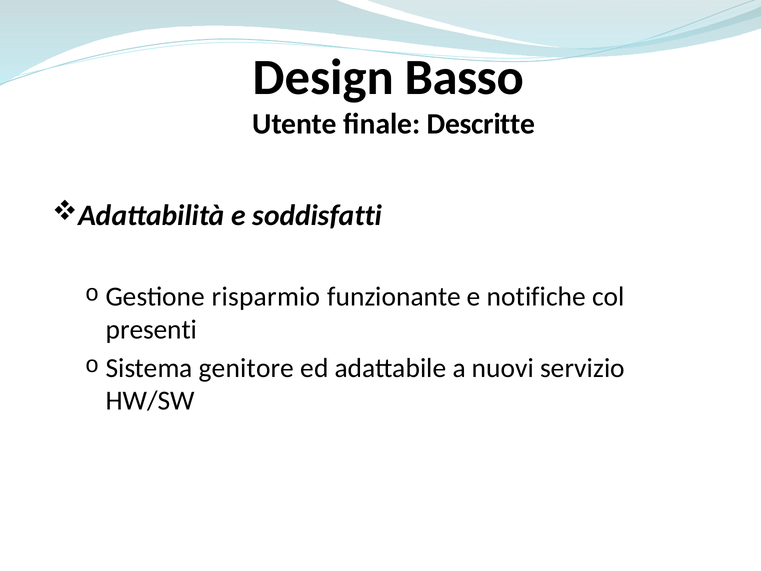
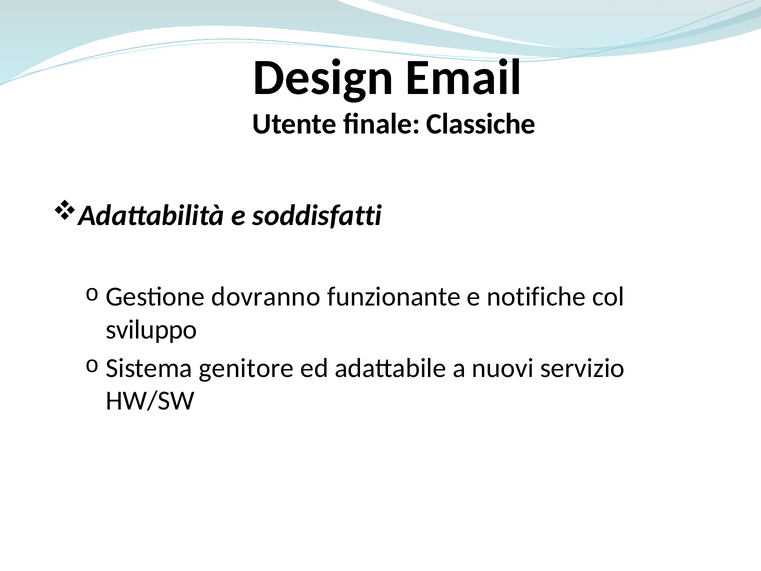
Basso: Basso -> Email (464, 77)
Descritte: Descritte -> Classiche (481, 124)
risparmio: risparmio -> dovranno (266, 296)
presenti: presenti -> sviluppo (152, 329)
